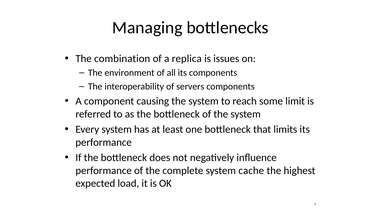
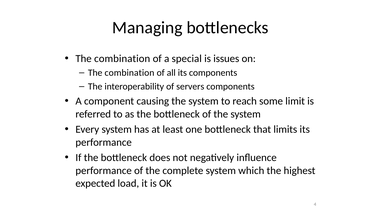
replica: replica -> special (187, 59)
environment: environment -> combination (129, 73)
cache: cache -> which (251, 171)
